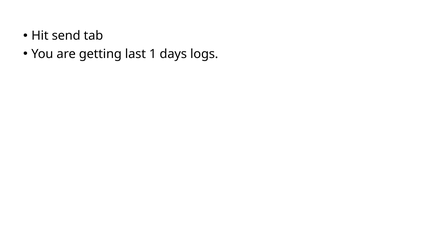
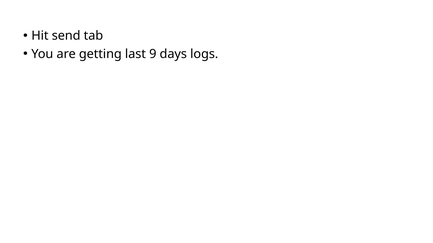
1: 1 -> 9 (153, 54)
